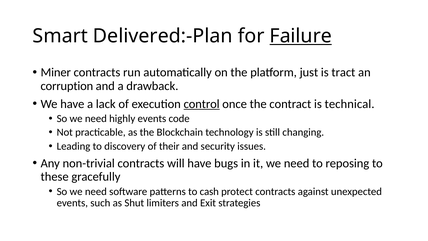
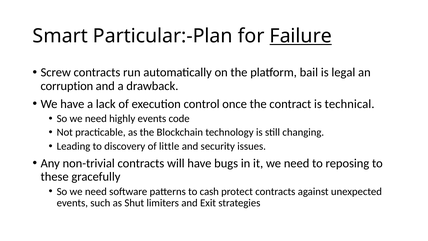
Delivered:-Plan: Delivered:-Plan -> Particular:-Plan (163, 36)
Miner: Miner -> Screw (56, 72)
just: just -> bail (309, 72)
tract: tract -> legal (343, 72)
control underline: present -> none (202, 104)
their: their -> little (169, 146)
